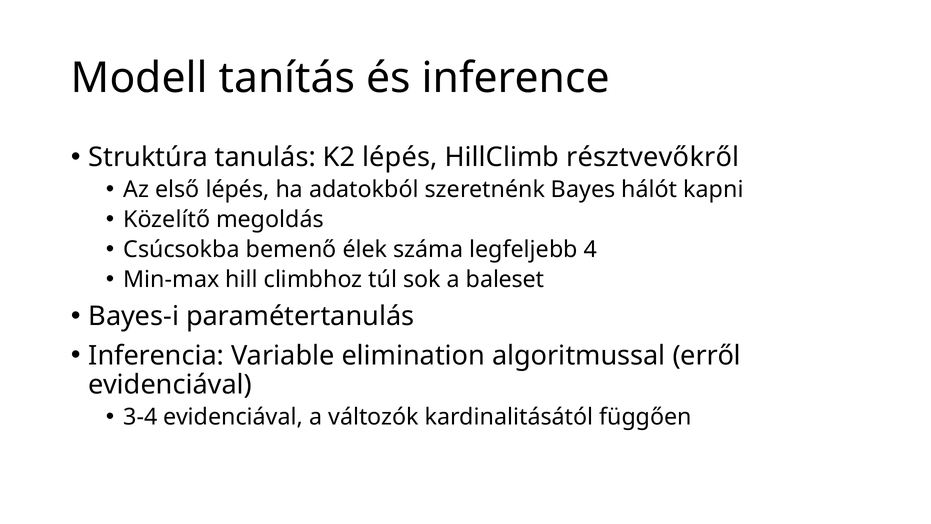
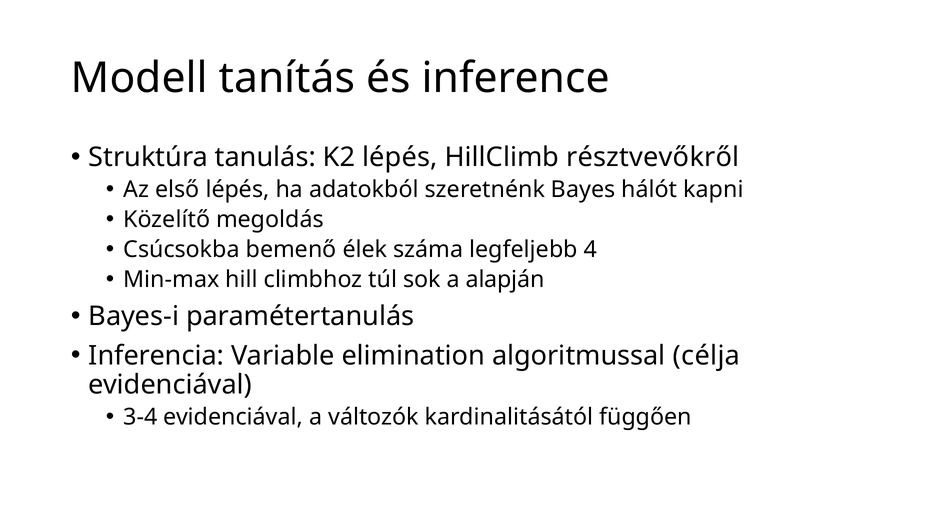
baleset: baleset -> alapján (505, 279)
erről: erről -> célja (707, 355)
